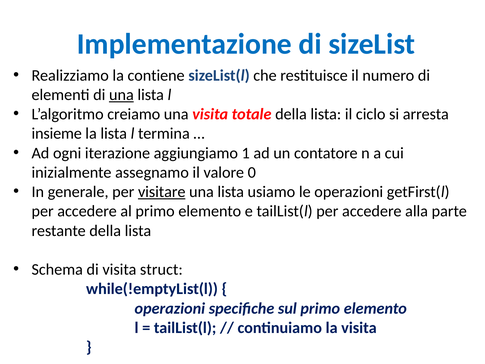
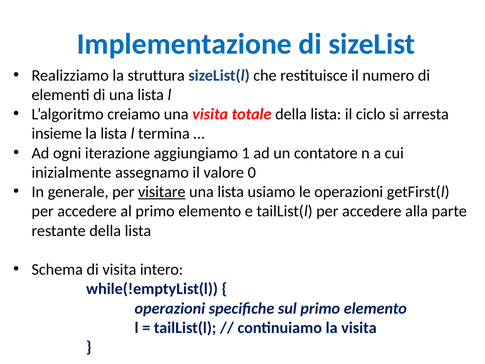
contiene: contiene -> struttura (156, 75)
una underline: present -> none (121, 95)
struct: struct -> intero (161, 269)
